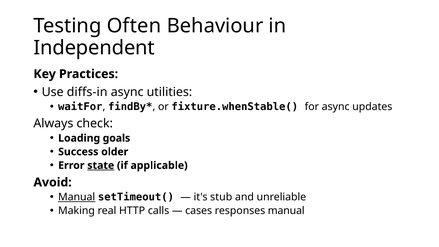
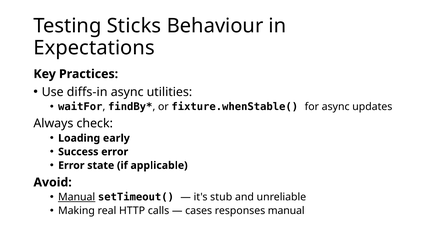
Often: Often -> Sticks (134, 26)
Independent: Independent -> Expectations (94, 48)
goals: goals -> early (116, 138)
Success older: older -> error (115, 152)
state underline: present -> none (101, 165)
